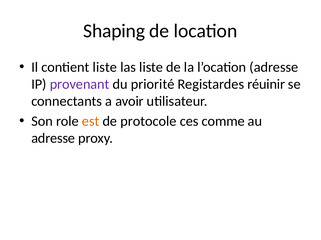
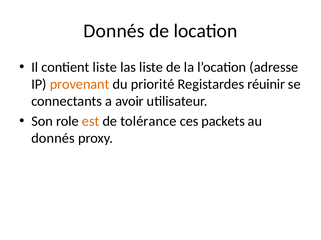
Shaping: Shaping -> Donnés (114, 31)
provenant colour: purple -> orange (80, 84)
protocole: protocole -> tolérance (148, 122)
comme: comme -> packets (223, 122)
adresse: adresse -> donnés (53, 139)
